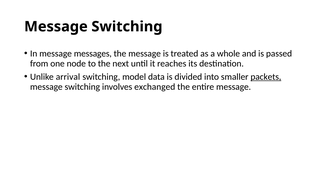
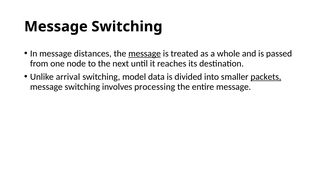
messages: messages -> distances (93, 54)
message underline: none -> present (145, 54)
exchanged: exchanged -> processing (155, 87)
